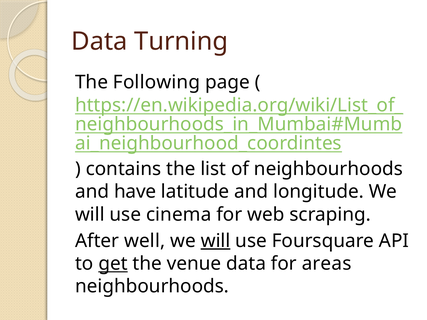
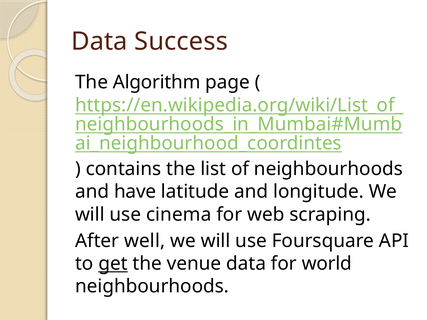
Turning: Turning -> Success (181, 41)
Following: Following -> Algorithm (157, 82)
will underline: present -> none (216, 241)
areas: areas -> world (327, 264)
